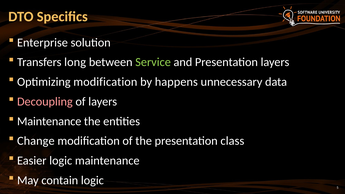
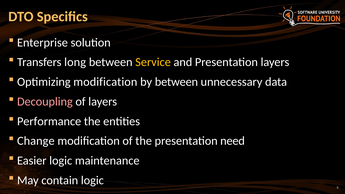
Service colour: light green -> yellow (153, 62)
by happens: happens -> between (176, 82)
Maintenance: Maintenance -> Performance (49, 121)
class: class -> need (233, 141)
